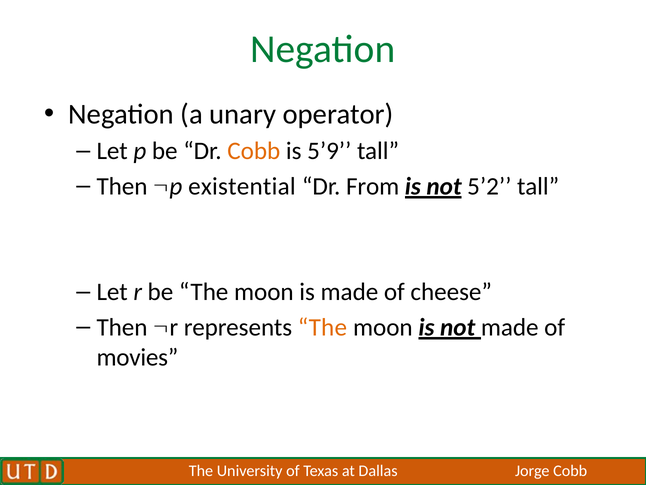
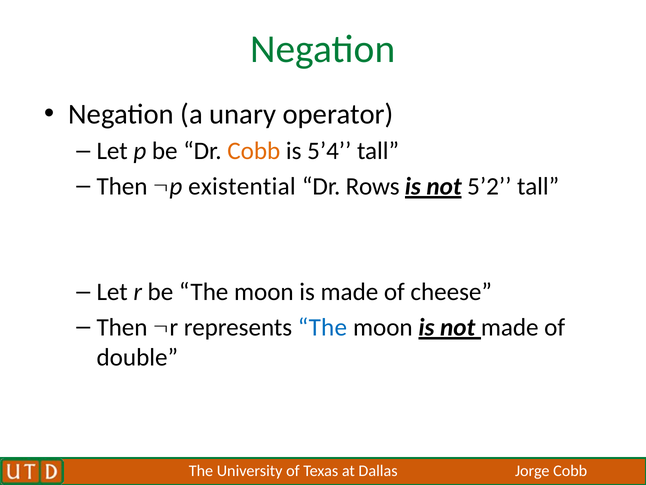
5’9: 5’9 -> 5’4 (329, 151)
From: From -> Rows (373, 186)
The colour: orange -> blue (322, 327)
movies: movies -> double (137, 357)
